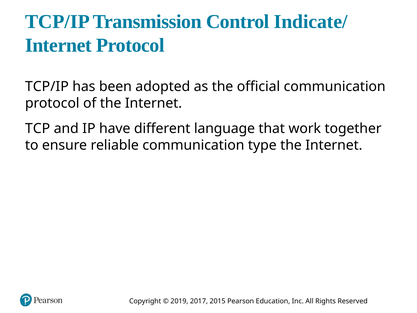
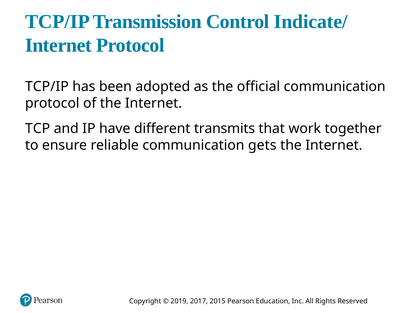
language: language -> transmits (225, 129)
type: type -> gets (262, 145)
